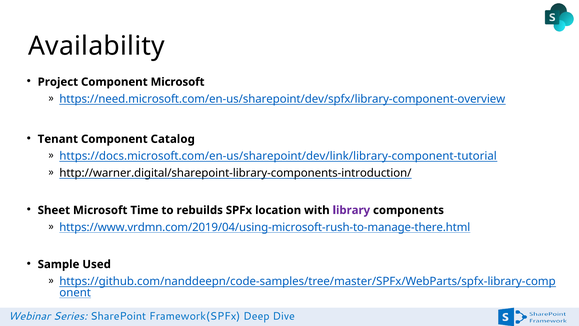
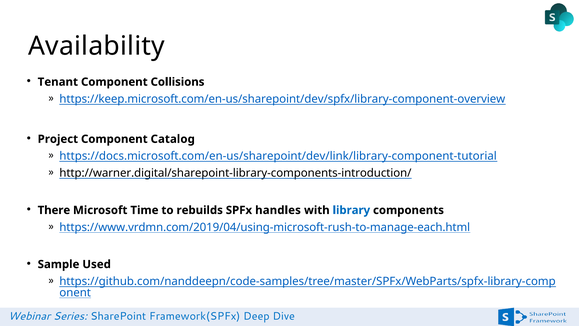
Project: Project -> Tenant (58, 82)
Component Microsoft: Microsoft -> Collisions (177, 82)
https://need.microsoft.com/en-us/sharepoint/dev/spfx/library-component-overview: https://need.microsoft.com/en-us/sharepoint/dev/spfx/library-component-overview -> https://keep.microsoft.com/en-us/sharepoint/dev/spfx/library-component-overview (282, 99)
Tenant: Tenant -> Project (58, 139)
Sheet: Sheet -> There (54, 210)
location: location -> handles (278, 210)
library colour: purple -> blue (351, 210)
https://www.vrdmn.com/2019/04/using-microsoft-rush-to-manage-there.html: https://www.vrdmn.com/2019/04/using-microsoft-rush-to-manage-there.html -> https://www.vrdmn.com/2019/04/using-microsoft-rush-to-manage-each.html (265, 227)
